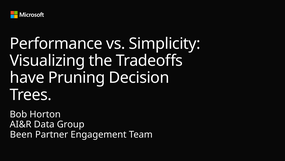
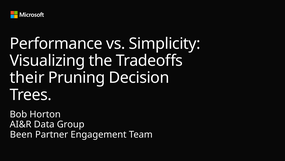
have: have -> their (27, 77)
